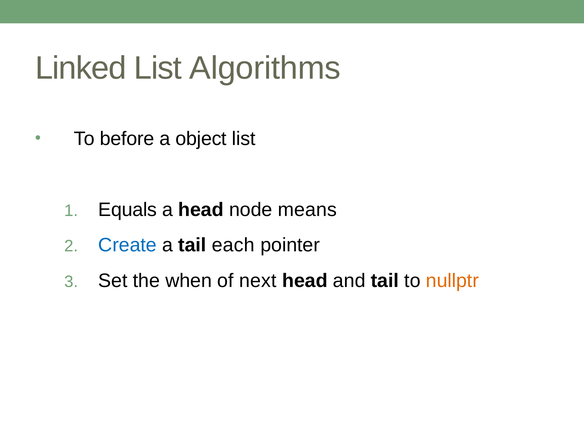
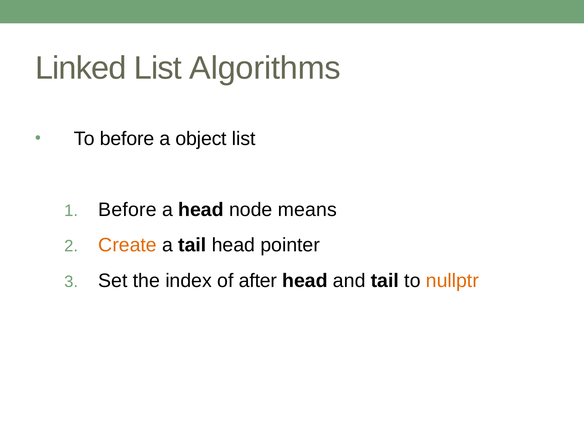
Equals: Equals -> Before (127, 210)
Create colour: blue -> orange (128, 245)
tail each: each -> head (233, 245)
when: when -> index (189, 281)
next: next -> after (258, 281)
